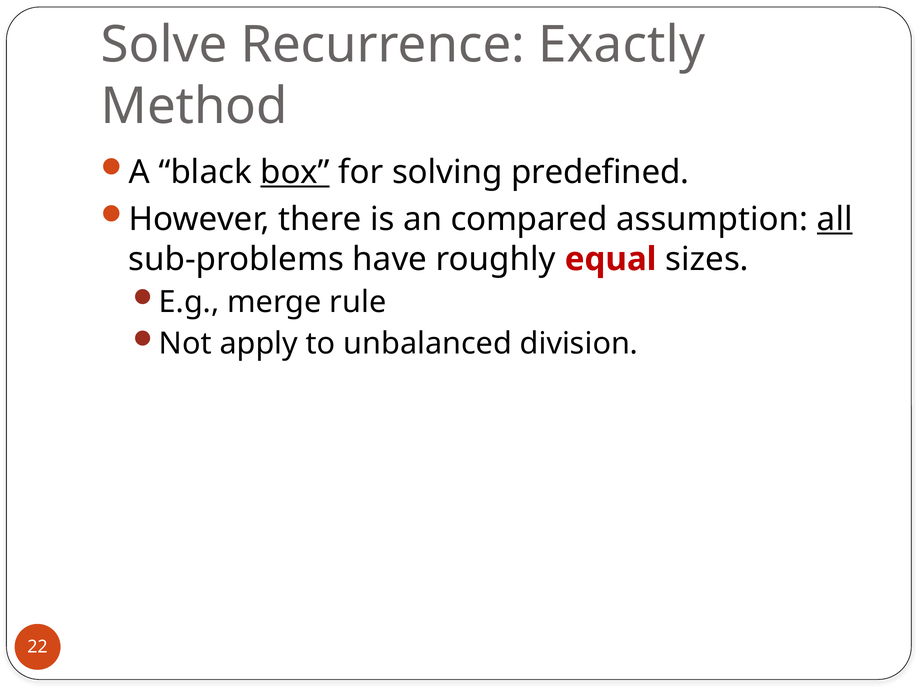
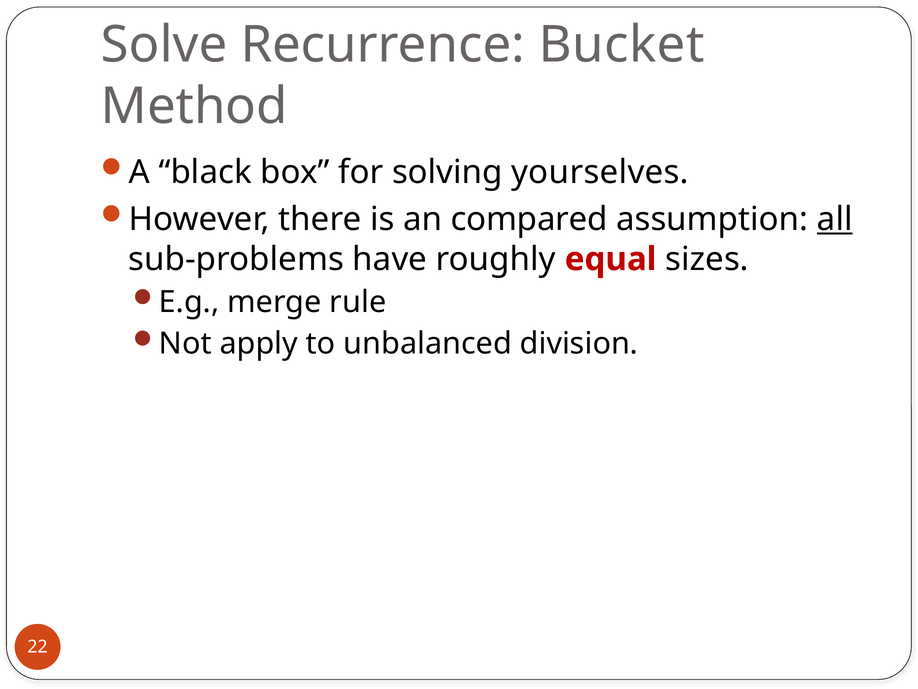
Exactly: Exactly -> Bucket (622, 45)
box underline: present -> none (295, 172)
predefined: predefined -> yourselves (600, 172)
